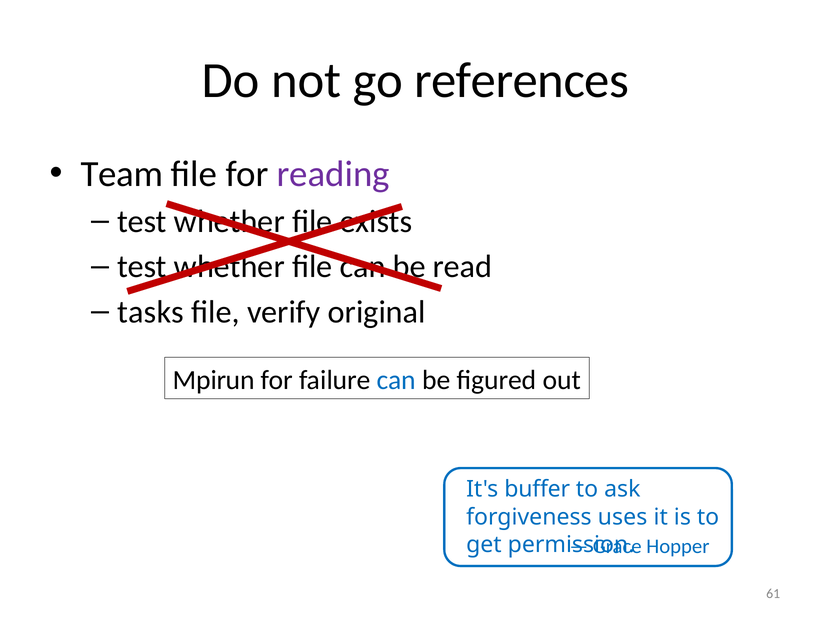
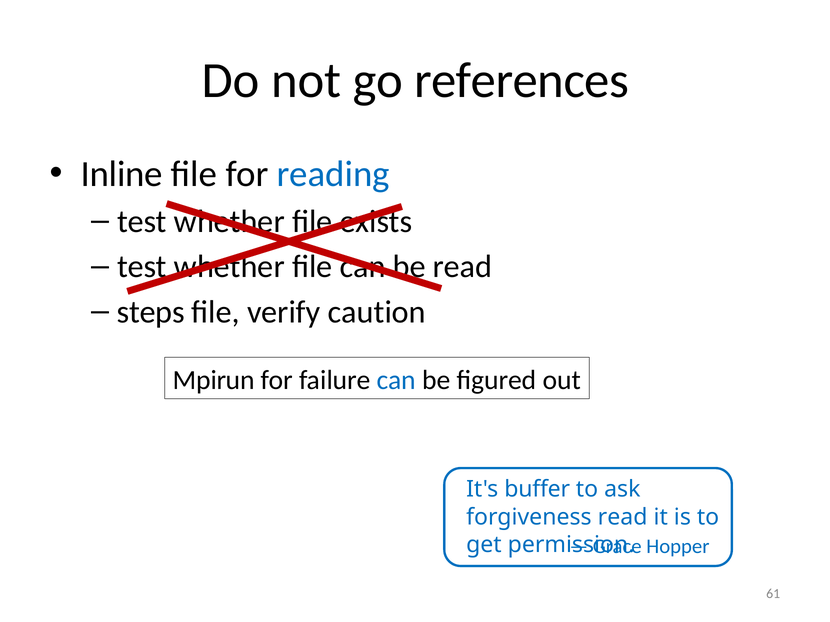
Team: Team -> Inline (122, 174)
reading colour: purple -> blue (333, 174)
tasks: tasks -> steps (151, 312)
original: original -> caution (377, 312)
forgiveness uses: uses -> read (623, 517)
